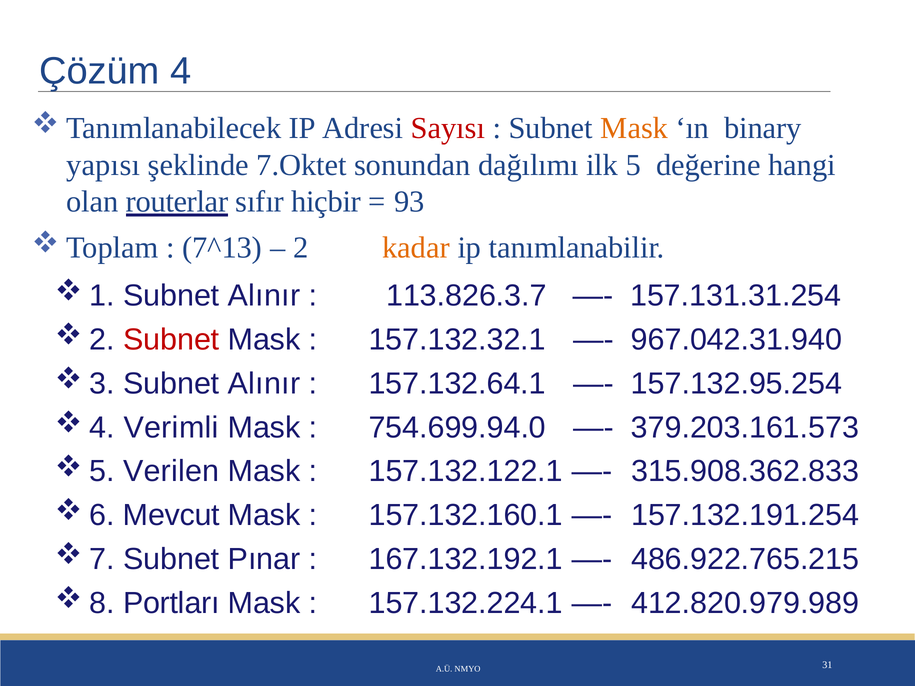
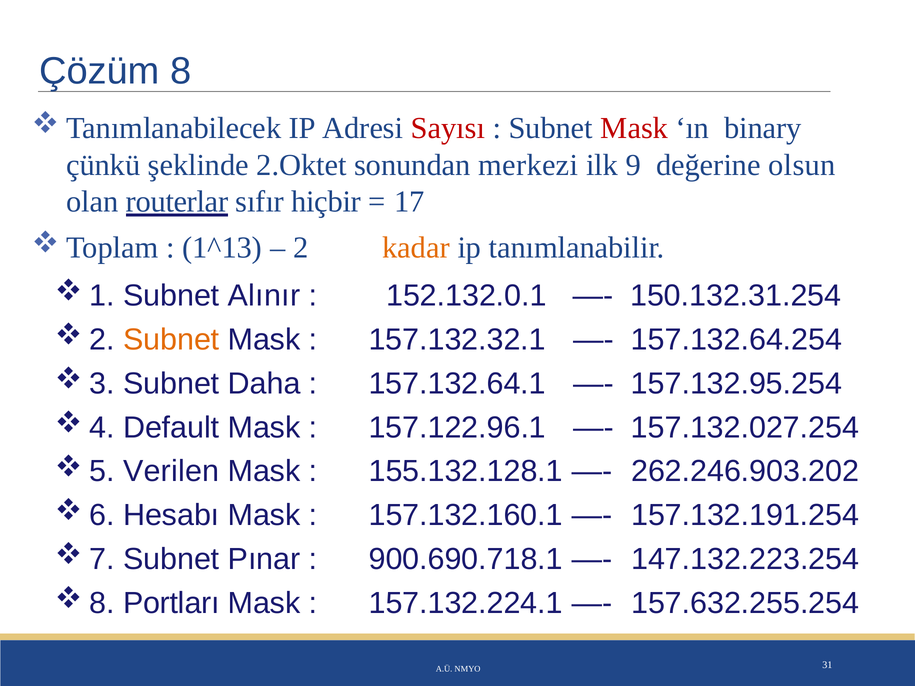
4: 4 -> 8 (181, 71)
Mask colour: orange -> red (634, 128)
yapısı: yapısı -> çünkü (103, 165)
7.Oktet: 7.Oktet -> 2.Oktet (301, 165)
dağılımı: dağılımı -> merkezi (528, 165)
5: 5 -> 9 (633, 165)
hangi: hangi -> olsun (802, 165)
93: 93 -> 17 (409, 202)
7^13: 7^13 -> 1^13 (222, 248)
113.826.3.7: 113.826.3.7 -> 152.132.0.1 (466, 296)
157.131.31.254: 157.131.31.254 -> 150.132.31.254 (736, 296)
Subnet colour: red -> orange (171, 340)
967.042.31.940: 967.042.31.940 -> 157.132.64.254 (737, 340)
Alınır: Alınır -> Daha (264, 384)
Verimli: Verimli -> Default (171, 428)
754.699.94.0: 754.699.94.0 -> 157.122.96.1 (457, 428)
379.203.161.573: 379.203.161.573 -> 157.132.027.254 (745, 428)
157.132.122.1: 157.132.122.1 -> 155.132.128.1 (466, 472)
315.908.362.833: 315.908.362.833 -> 262.246.903.202 (745, 472)
Mevcut: Mevcut -> Hesabı (171, 516)
167.132.192.1: 167.132.192.1 -> 900.690.718.1 (466, 559)
486.922.765.215: 486.922.765.215 -> 147.132.223.254 (745, 559)
412.820.979.989: 412.820.979.989 -> 157.632.255.254 (745, 603)
